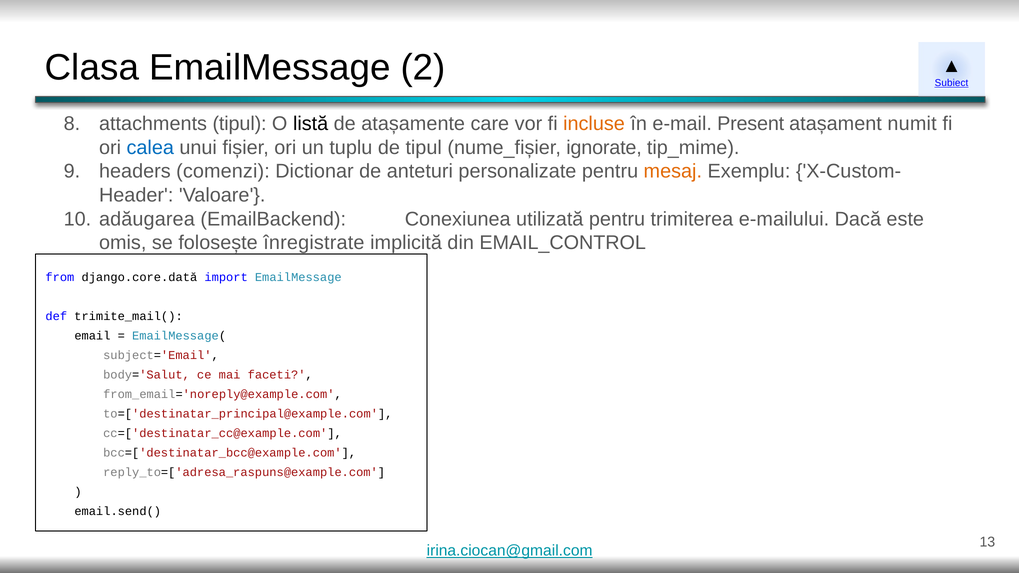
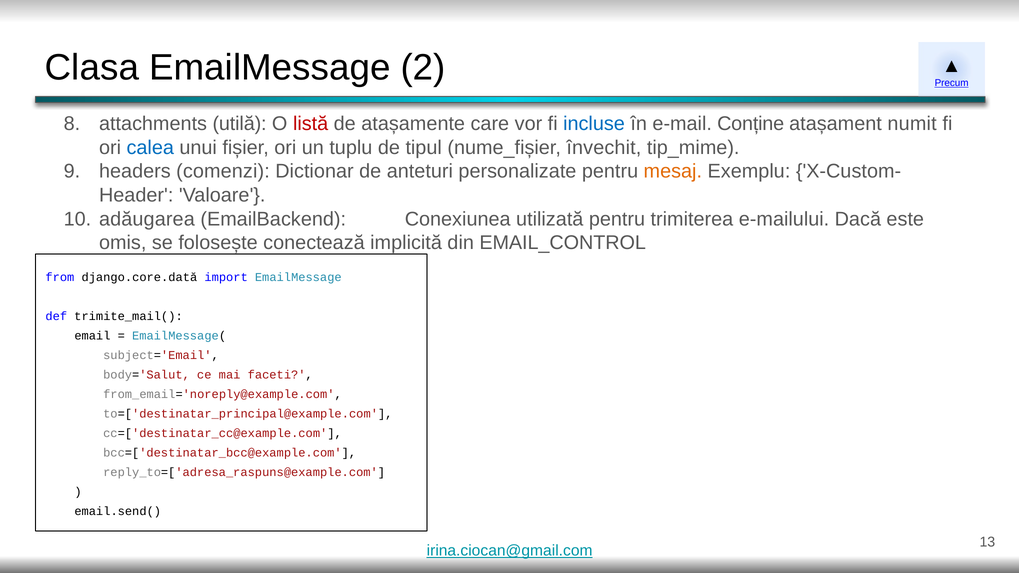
Subiect: Subiect -> Precum (952, 83)
attachments tipul: tipul -> utilă (240, 124)
listă colour: black -> red (311, 124)
incluse colour: orange -> blue (594, 124)
Present: Present -> Conține (751, 124)
ignorate: ignorate -> învechit (604, 148)
înregistrate: înregistrate -> conectează (314, 243)
